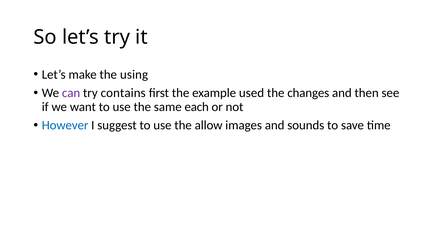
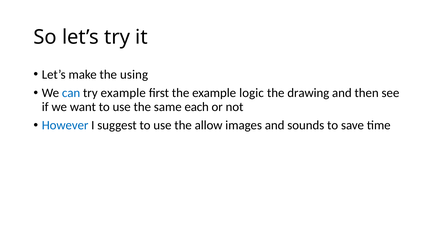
can colour: purple -> blue (71, 93)
try contains: contains -> example (123, 93)
used: used -> logic (252, 93)
changes: changes -> drawing (308, 93)
